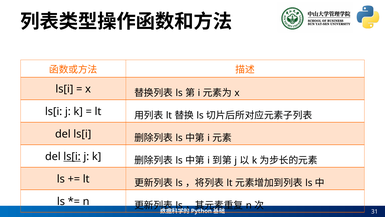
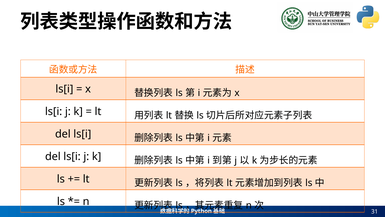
ls[i underline: present -> none (72, 156)
